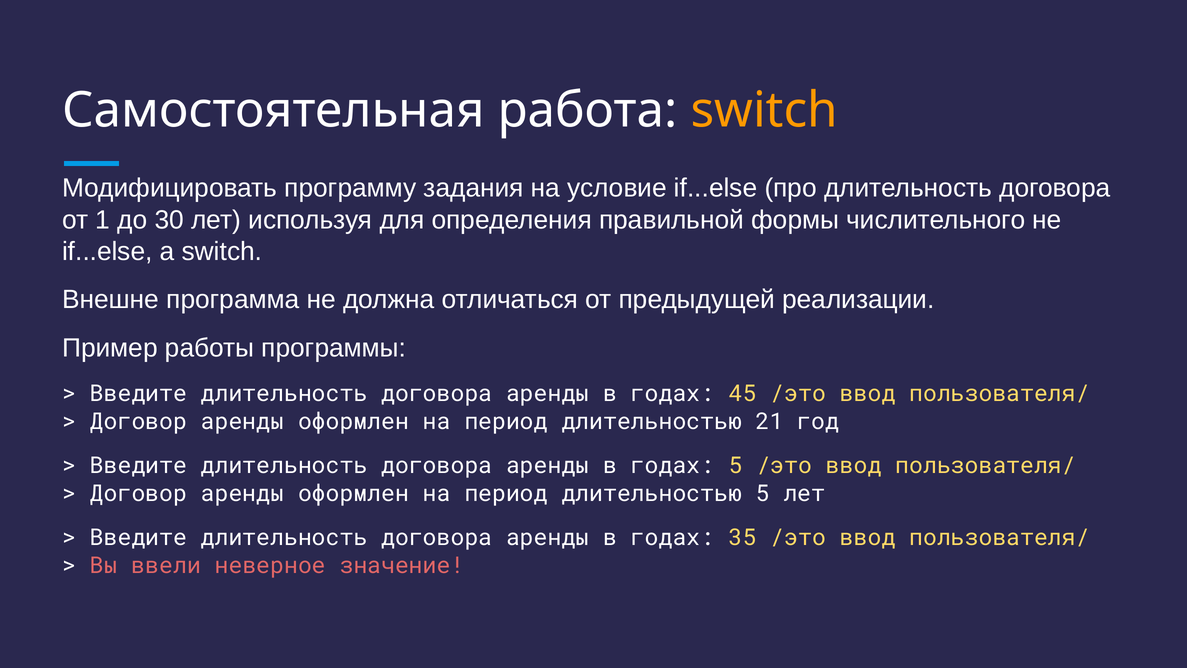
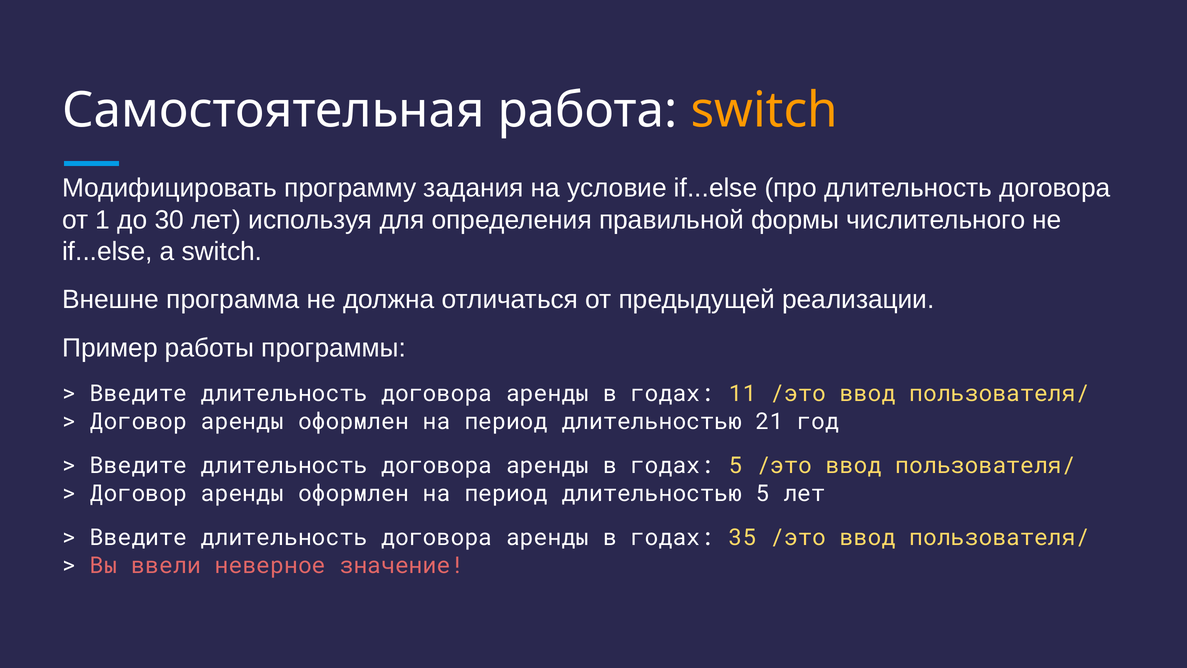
45: 45 -> 11 (743, 394)
